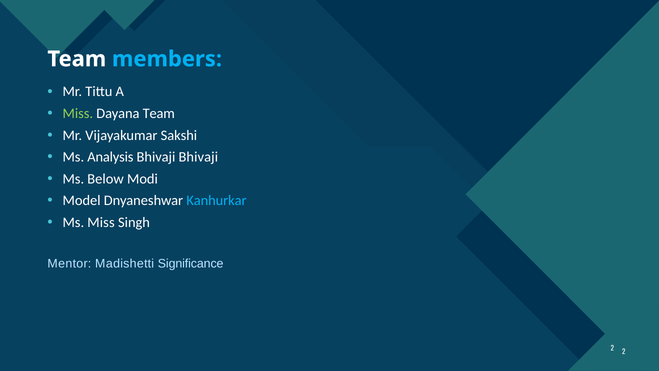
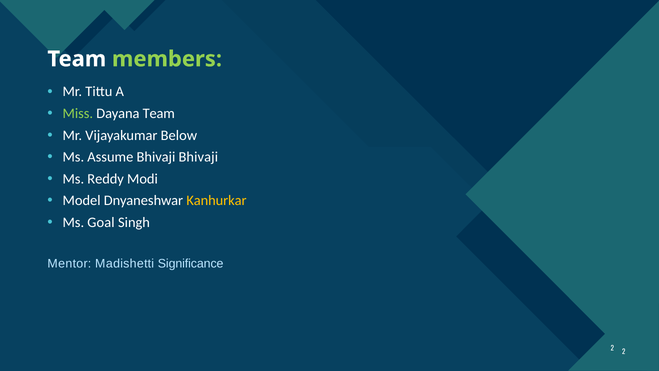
members colour: light blue -> light green (167, 59)
Sakshi: Sakshi -> Below (179, 135)
Analysis: Analysis -> Assume (110, 157)
Below: Below -> Reddy (106, 179)
Kanhurkar colour: light blue -> yellow (216, 200)
Ms Miss: Miss -> Goal (101, 222)
